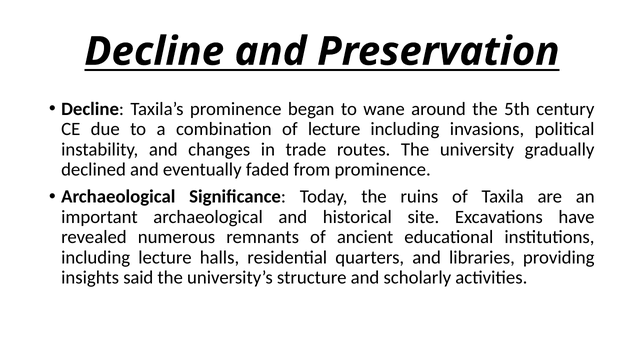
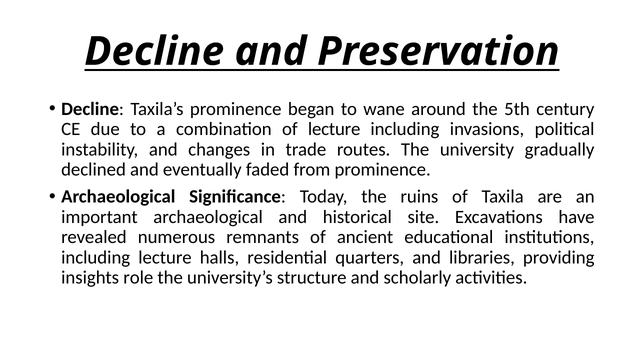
said: said -> role (138, 278)
